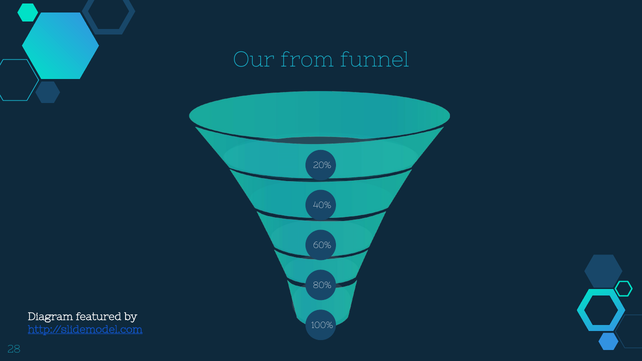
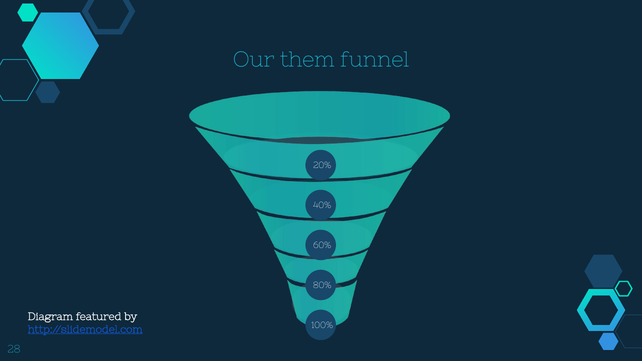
from: from -> them (307, 60)
